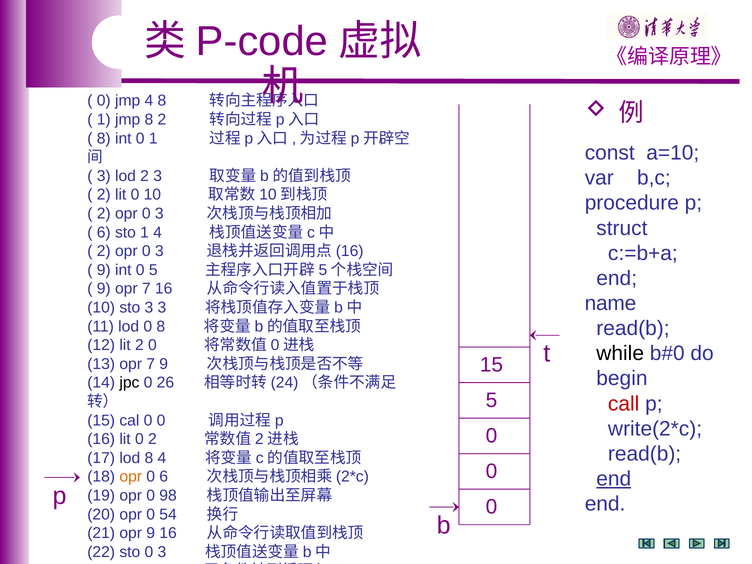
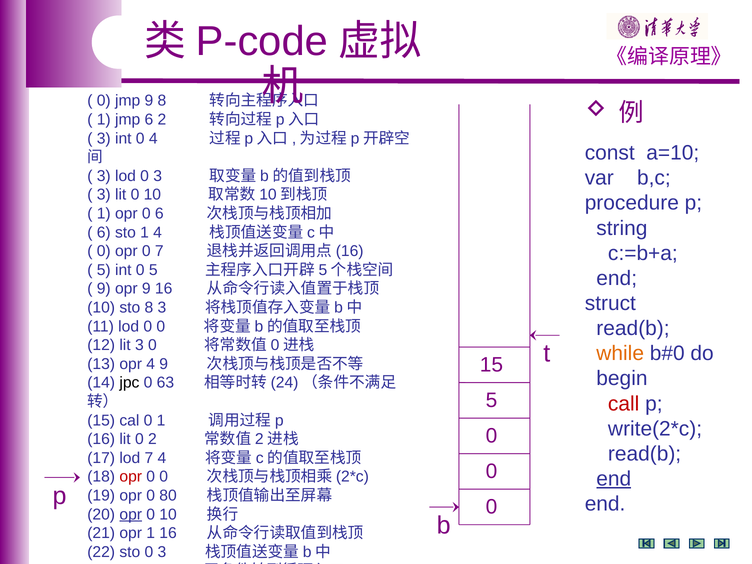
jmp 4: 4 -> 9 (149, 101)
jmp 8: 8 -> 6 (149, 120)
8: 8 -> 3 (104, 138)
0 1: 1 -> 4 (153, 138)
3 lod 2: 2 -> 0 (145, 176)
2: 2 -> 3 (104, 195)
2: 2 -> 1 (104, 214)
3: 3 -> 6 (159, 214)
struct: struct -> string (622, 228)
2: 2 -> 0 (104, 251)
3: 3 -> 7 (159, 251)
9: 9 -> 5 (104, 270)
9 opr 7: 7 -> 9 (146, 289)
name: name -> struct (610, 303)
sto 3: 3 -> 8 (149, 308)
lod 0 8: 8 -> 0 (161, 326)
lit 2: 2 -> 3 (139, 345)
while colour: black -> orange (620, 353)
13 opr 7: 7 -> 4 (151, 364)
26: 26 -> 63 (165, 383)
cal 0 0: 0 -> 1 (161, 420)
lod 8: 8 -> 7 (149, 458)
opr colour: orange -> red (131, 477)
6: 6 -> 0 (164, 477)
98: 98 -> 80 (168, 496)
opr underline: none -> present (131, 514)
54: 54 -> 10 (168, 514)
opr 9: 9 -> 1 (151, 533)
